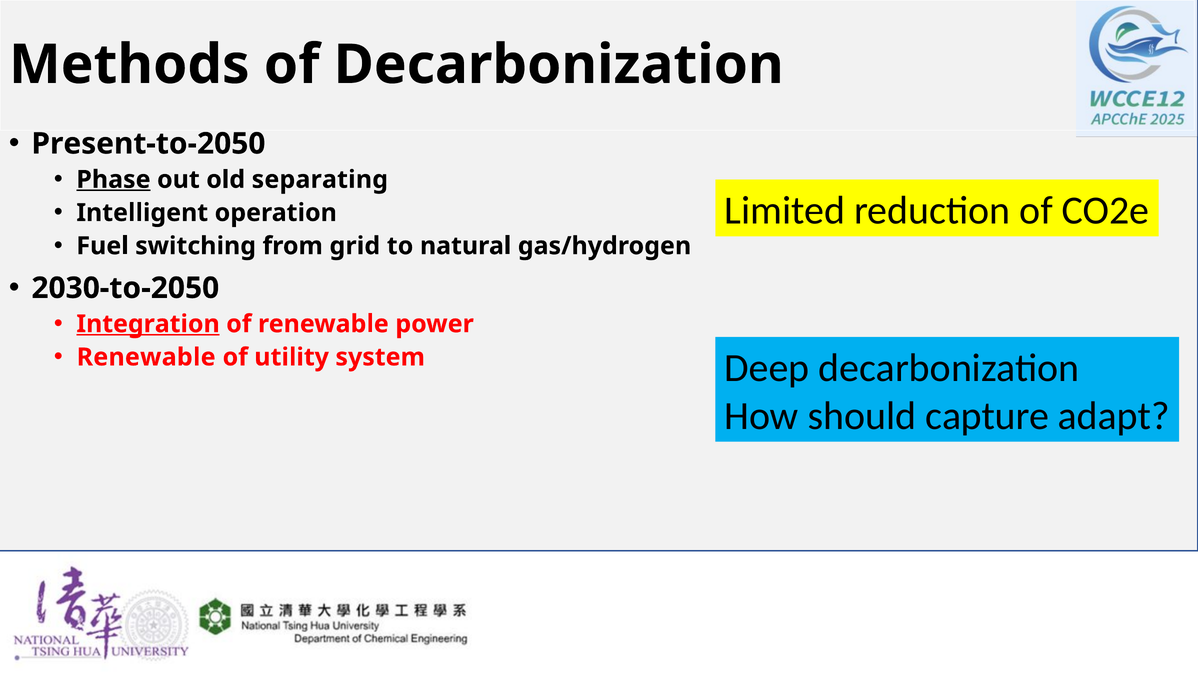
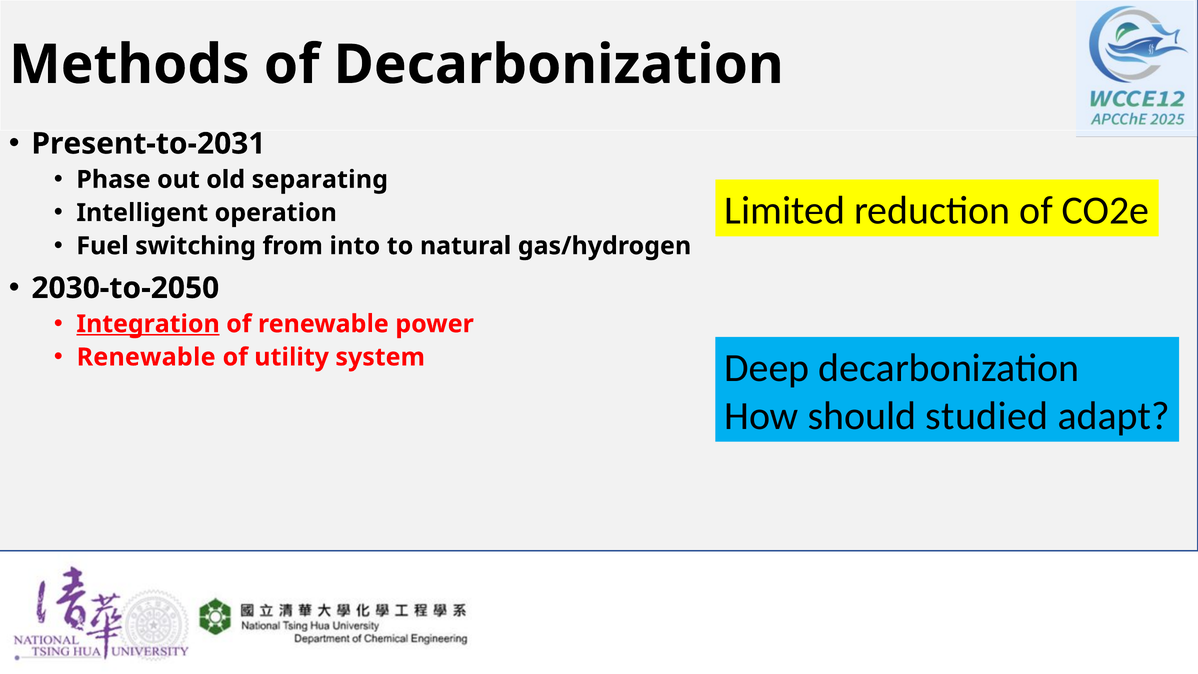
Present-to-2050: Present-to-2050 -> Present-to-2031 (148, 144)
Phase underline: present -> none (113, 180)
grid: grid -> into (355, 246)
capture: capture -> studied (987, 416)
